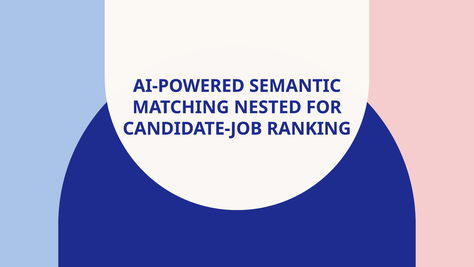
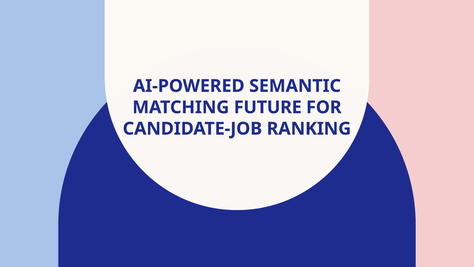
NESTED: NESTED -> FUTURE (268, 107)
